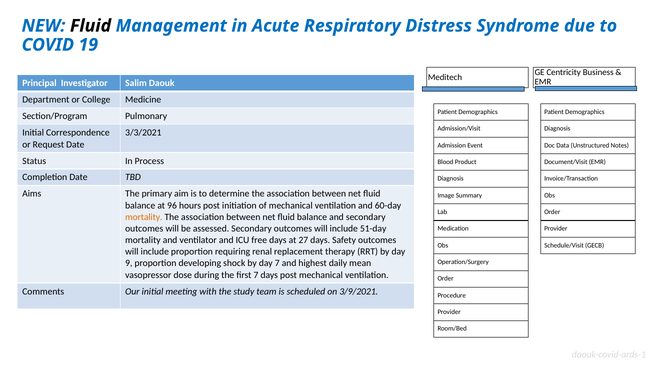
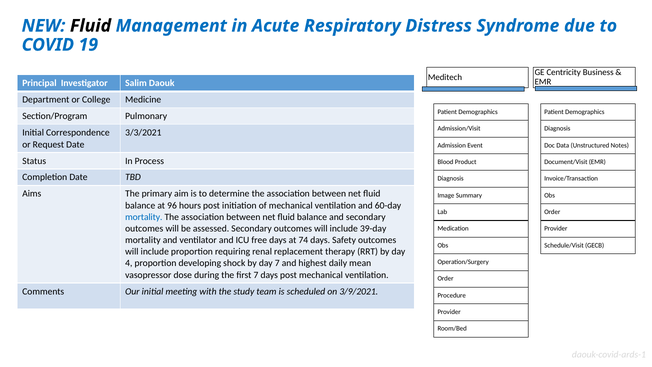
mortality colour: orange -> blue (144, 217)
51-day: 51-day -> 39-day (373, 228)
27: 27 -> 74 (303, 240)
9: 9 -> 4 (129, 263)
